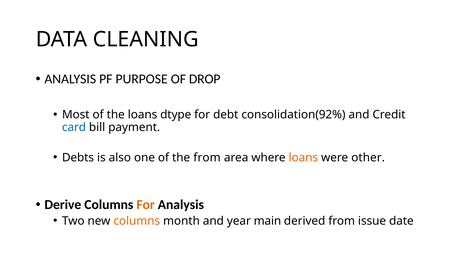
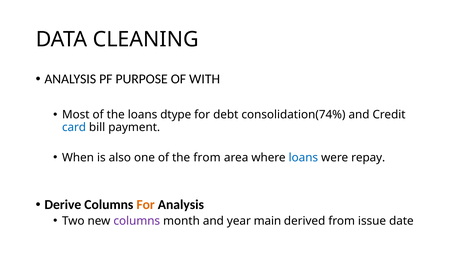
DROP: DROP -> WITH (205, 79)
consolidation(92%: consolidation(92% -> consolidation(74% (293, 115)
Debts: Debts -> When (78, 158)
loans colour: orange -> blue (303, 158)
other: other -> repay (368, 158)
columns colour: orange -> purple (137, 221)
